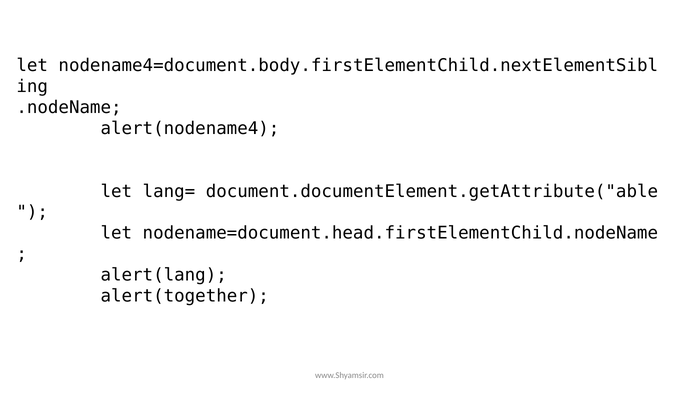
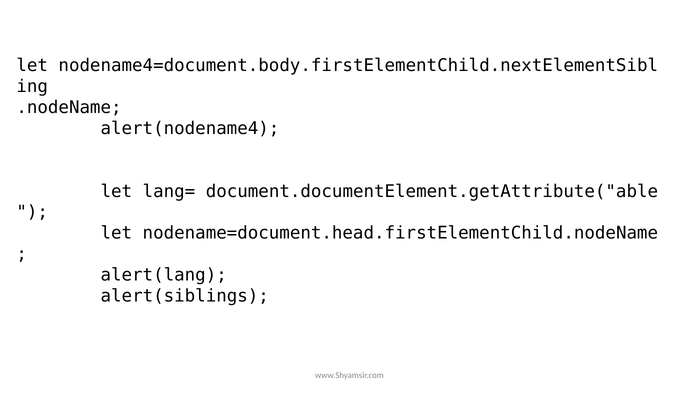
alert(together: alert(together -> alert(siblings (185, 296)
